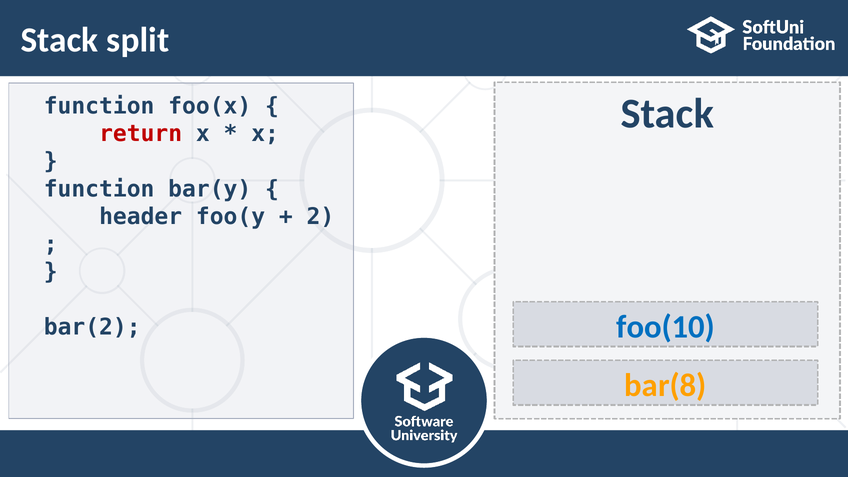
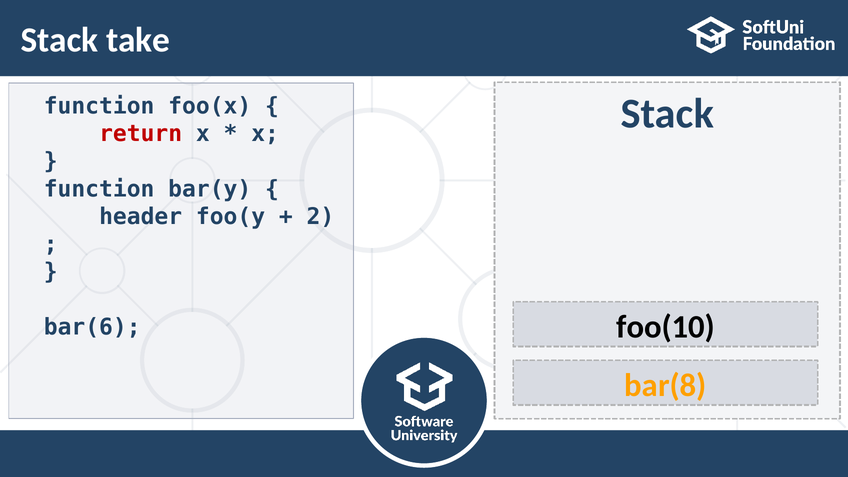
split: split -> take (138, 40)
foo(10 colour: blue -> black (665, 327)
bar(2: bar(2 -> bar(6 (92, 327)
